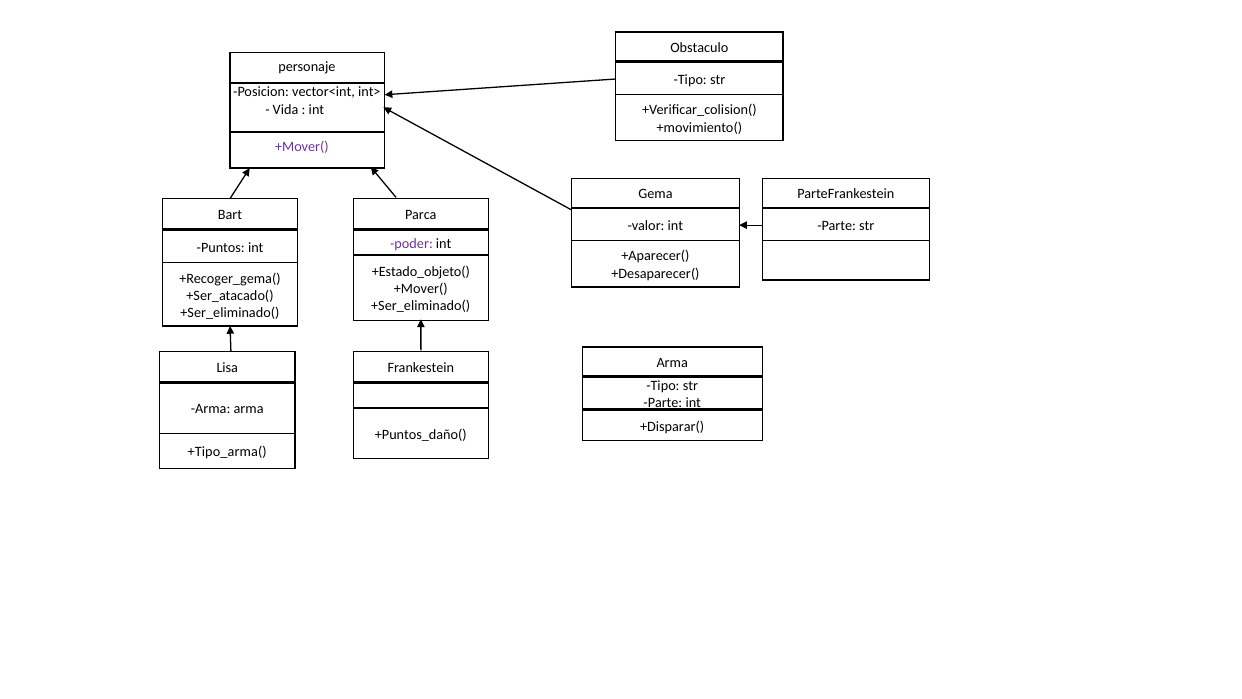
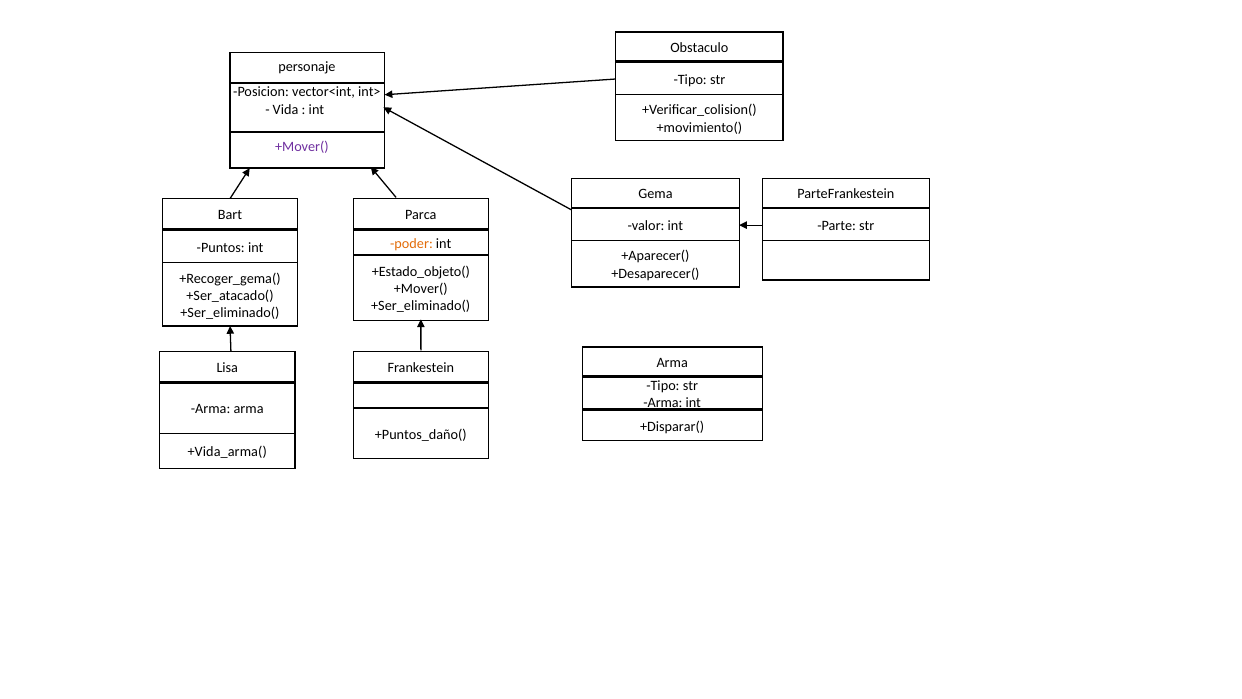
poder colour: purple -> orange (411, 243)
Parte: Parte -> Arma (663, 402)
+Tipo_arma(: +Tipo_arma( -> +Vida_arma( (227, 452)
